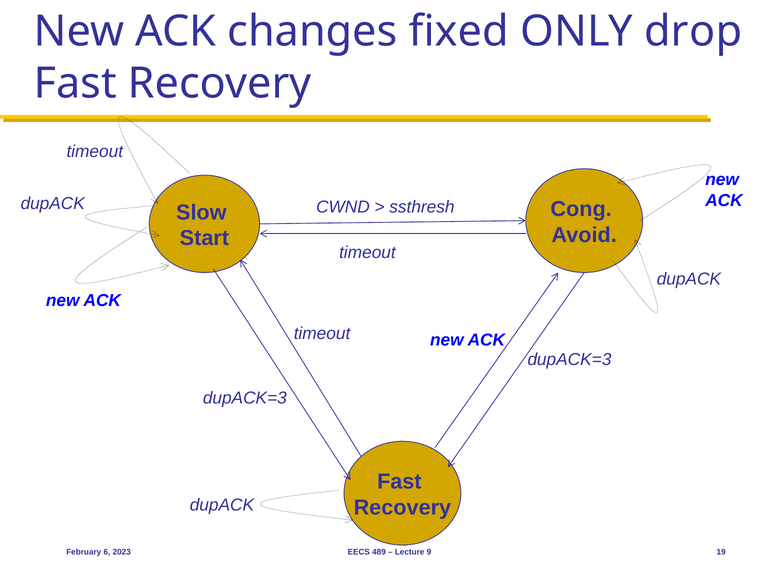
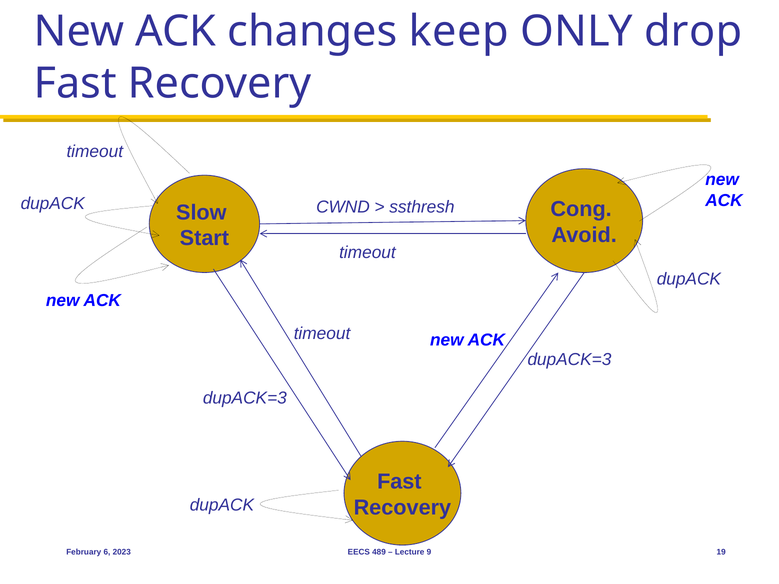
fixed: fixed -> keep (459, 32)
